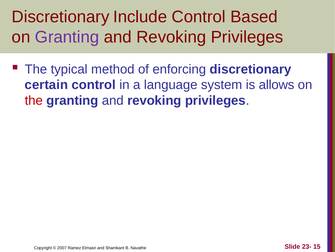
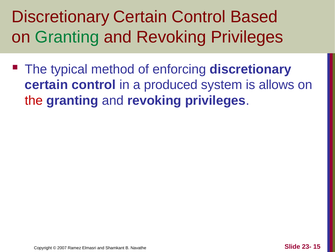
Include: Include -> Certain (140, 17)
Granting colour: purple -> green (67, 37)
language: language -> produced (171, 85)
